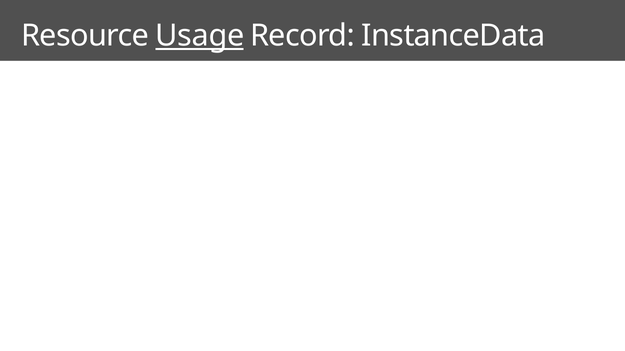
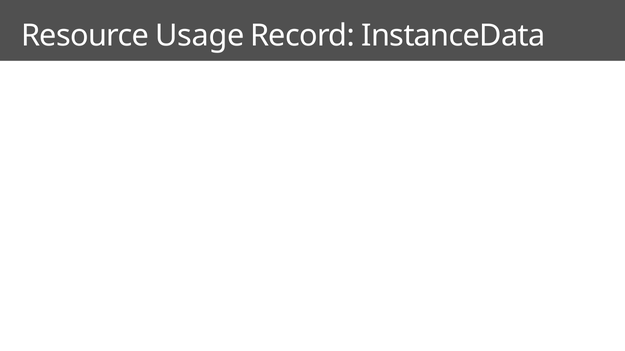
Usage underline: present -> none (200, 36)
